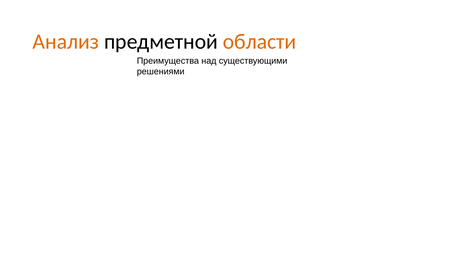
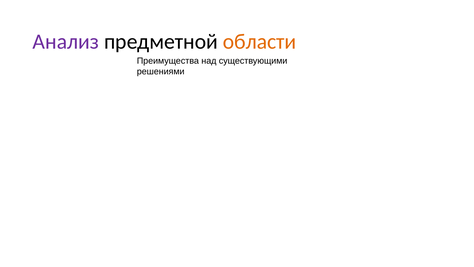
Анализ colour: orange -> purple (66, 41)
